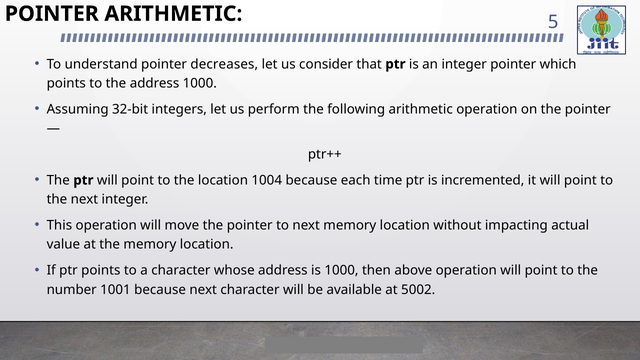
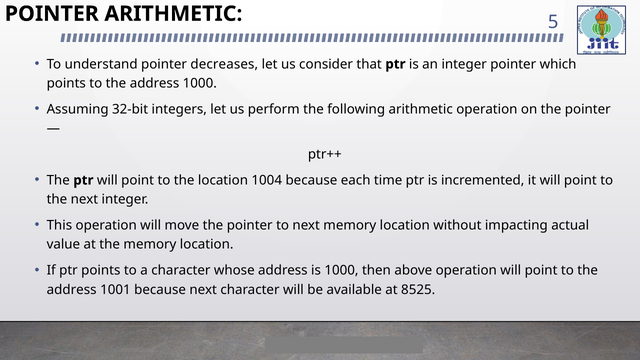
number: number -> address (72, 290)
5002: 5002 -> 8525 (418, 290)
